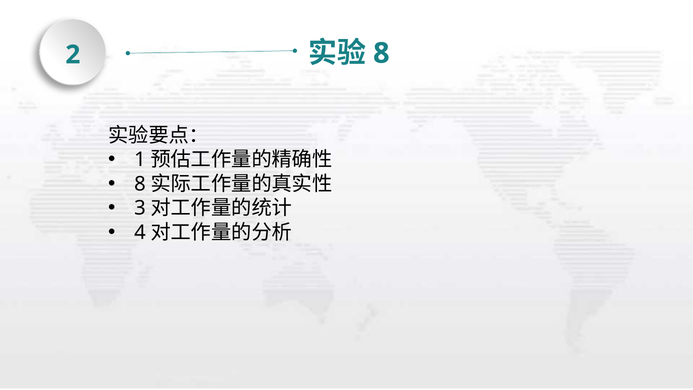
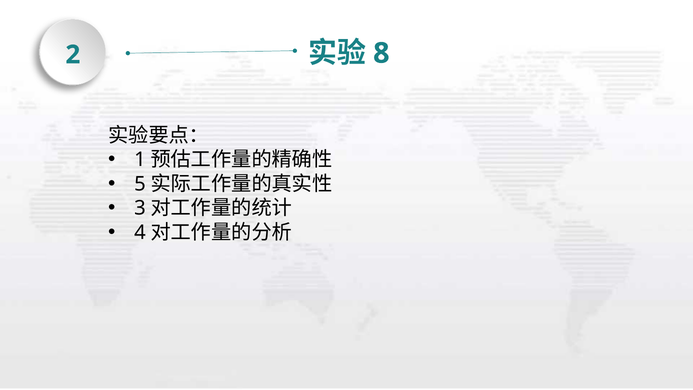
8: 8 -> 5 (140, 184)
